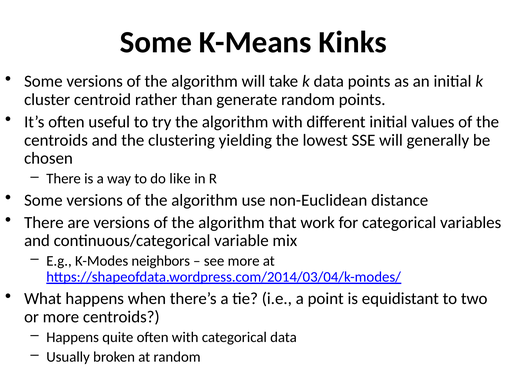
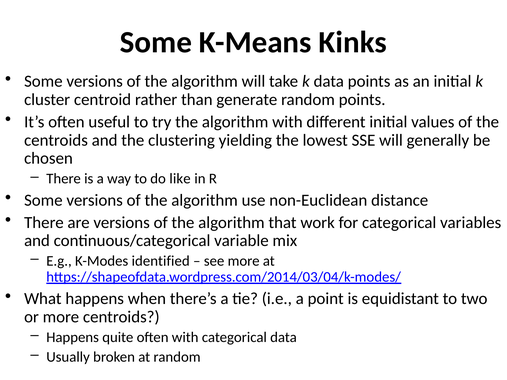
neighbors: neighbors -> identified (161, 261)
